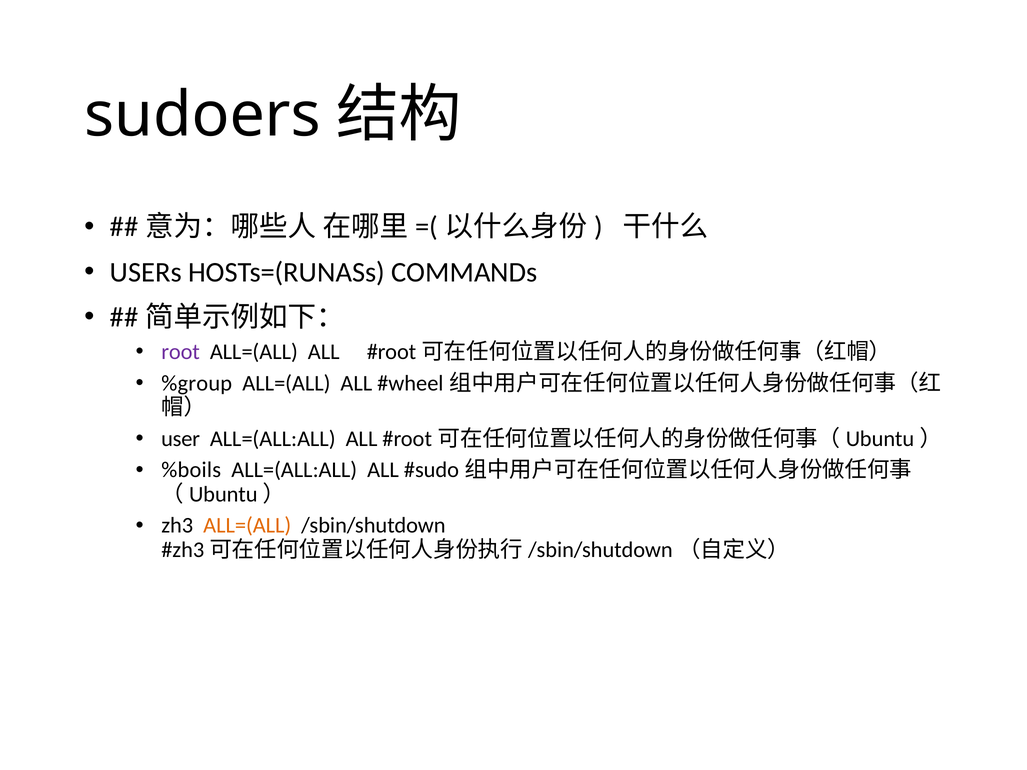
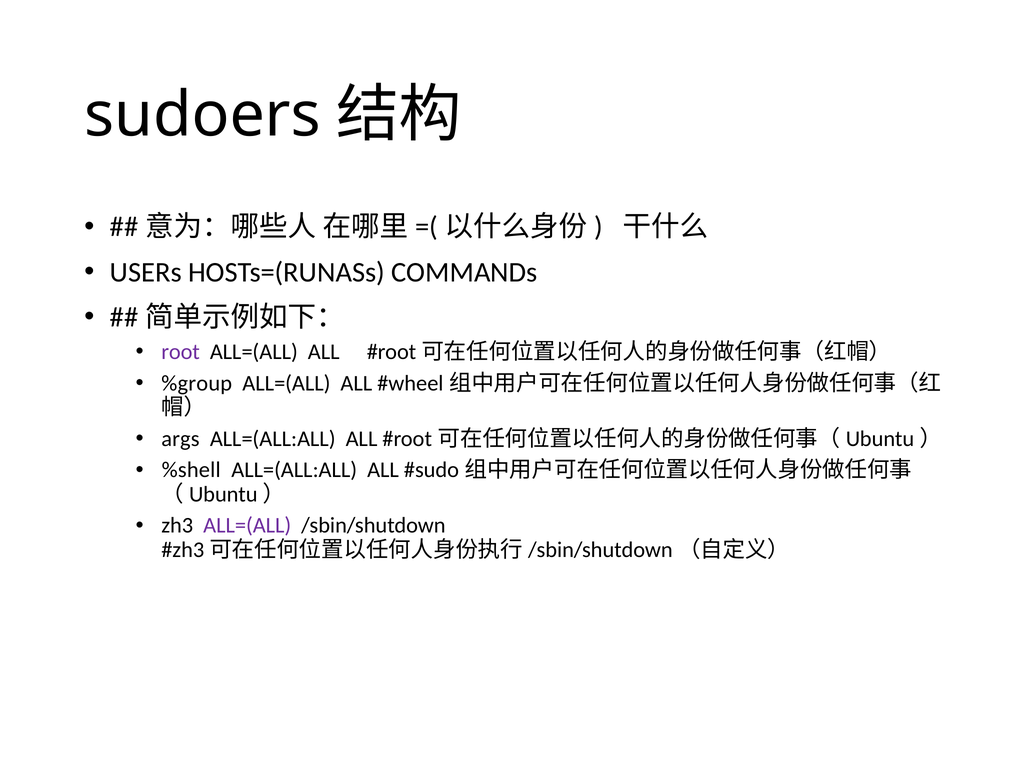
user: user -> args (180, 439)
%boils: %boils -> %shell (191, 470)
ALL=(ALL colour: orange -> purple (247, 526)
